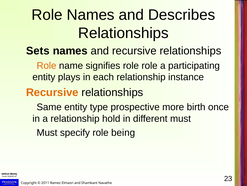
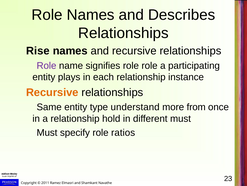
Sets: Sets -> Rise (38, 51)
Role colour: orange -> purple (46, 65)
prospective: prospective -> understand (135, 107)
birth: birth -> from (196, 107)
being: being -> ratios (123, 132)
